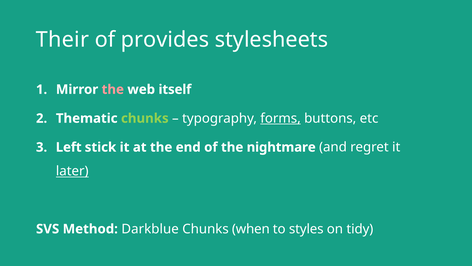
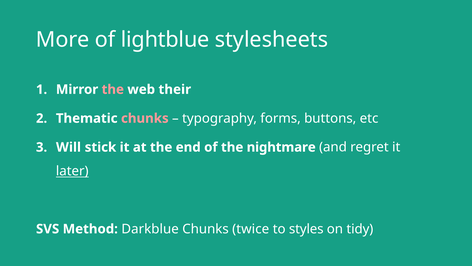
Their: Their -> More (63, 40)
provides: provides -> lightblue (165, 40)
itself: itself -> their (175, 89)
chunks colour: light green -> pink (145, 118)
forms underline: present -> none (281, 118)
Left: Left -> Will (69, 147)
when: when -> twice (251, 229)
